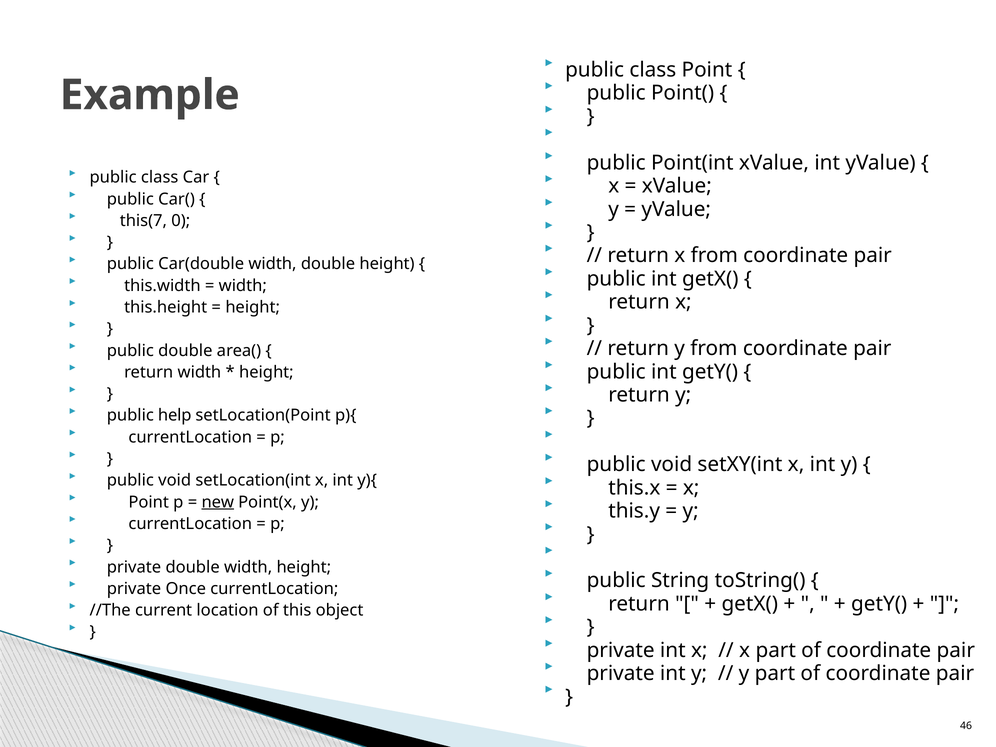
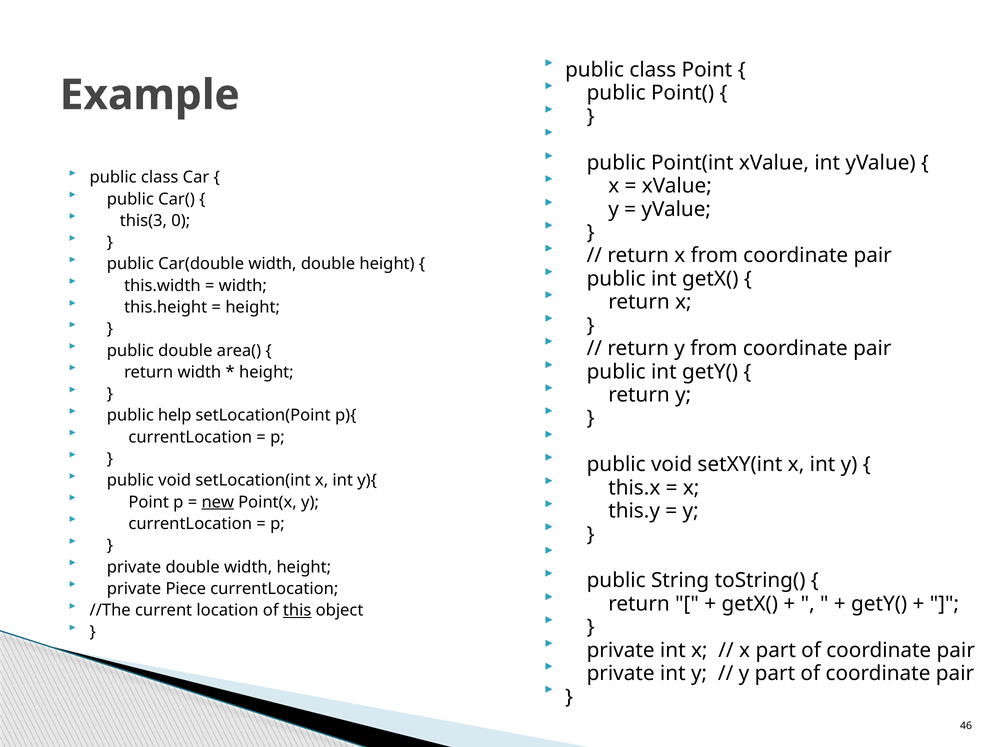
this(7: this(7 -> this(3 (143, 221)
Once: Once -> Piece (186, 589)
this underline: none -> present (297, 610)
